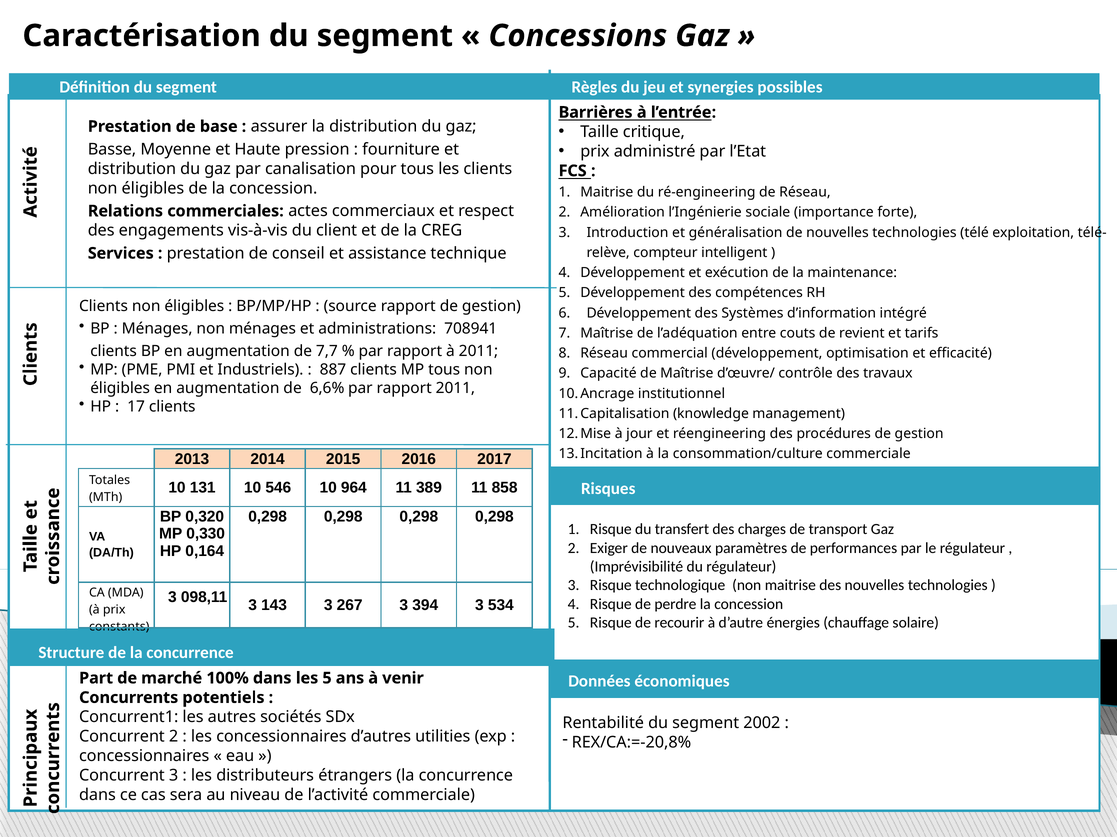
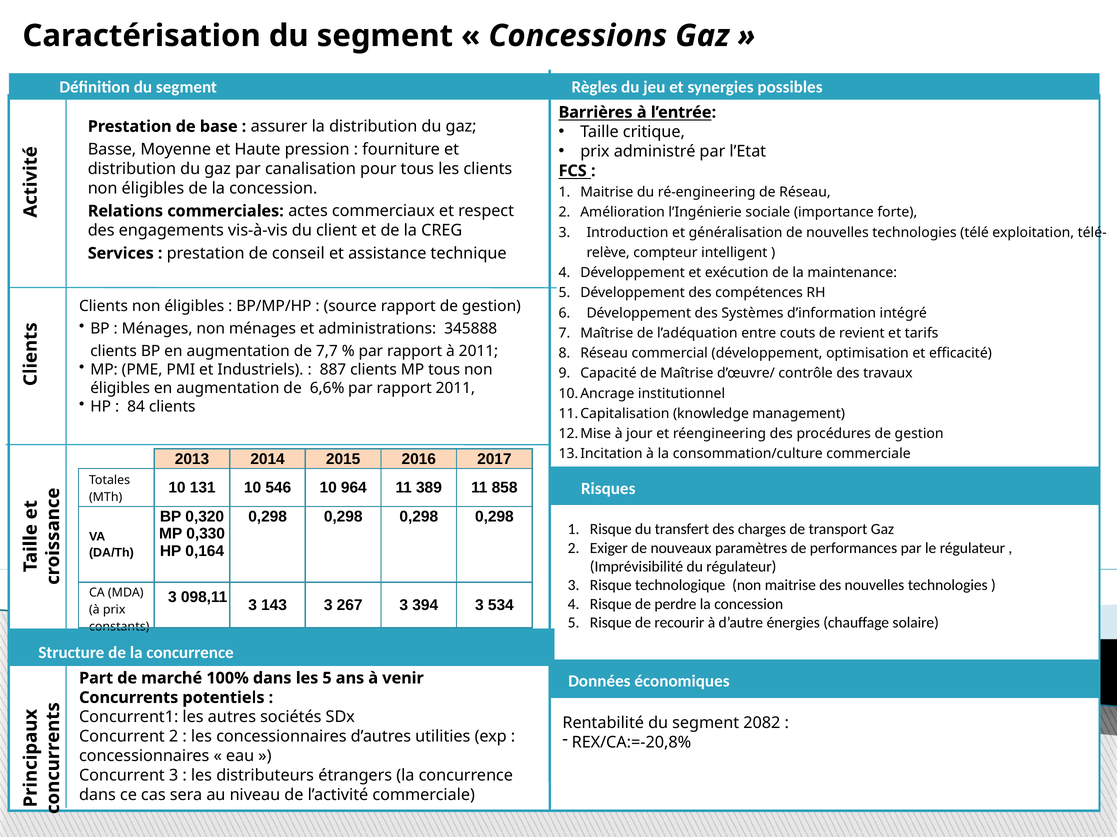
708941: 708941 -> 345888 (471, 329)
17: 17 -> 84 (136, 407)
2002: 2002 -> 2082 (762, 723)
